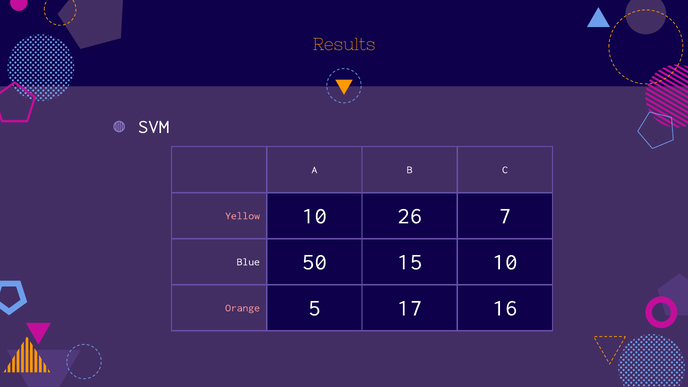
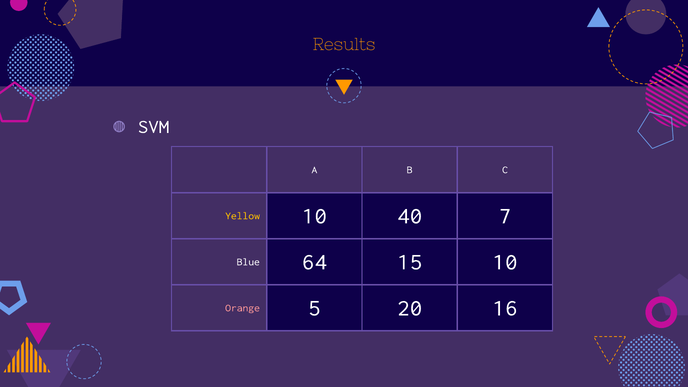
Yellow colour: pink -> yellow (243, 216)
26: 26 -> 40 (410, 216)
50: 50 -> 64 (314, 262)
17: 17 -> 20 (410, 308)
